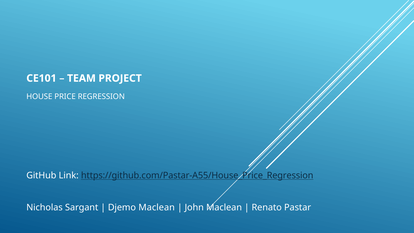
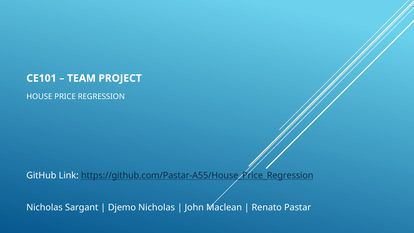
Djemo Maclean: Maclean -> Nicholas (157, 207)
